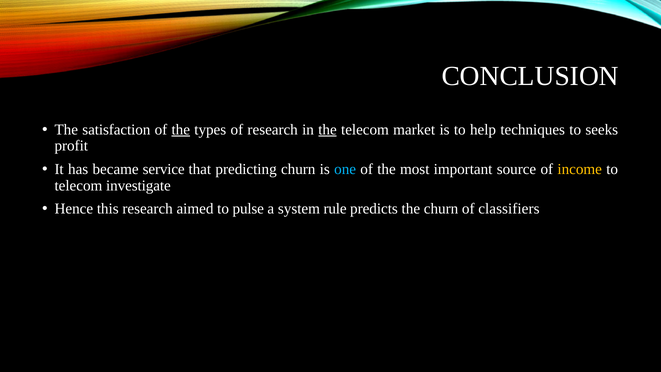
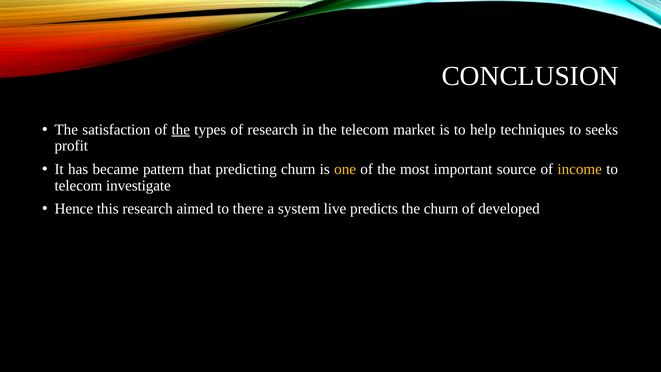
the underline: present -> none (328, 130)
service: service -> pattern (164, 169)
one colour: light blue -> yellow (345, 169)
pulse: pulse -> there (248, 209)
rule: rule -> live (335, 209)
classifiers: classifiers -> developed (509, 209)
